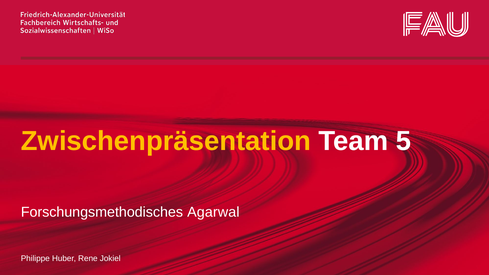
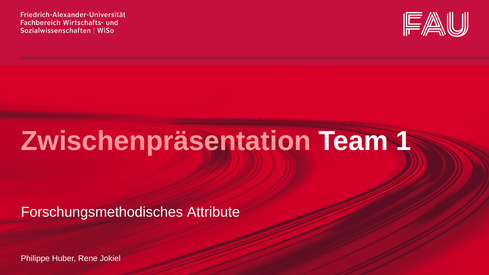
Zwischenpräsentation colour: yellow -> pink (166, 141)
5: 5 -> 1 (404, 141)
Agarwal: Agarwal -> Attribute (213, 212)
